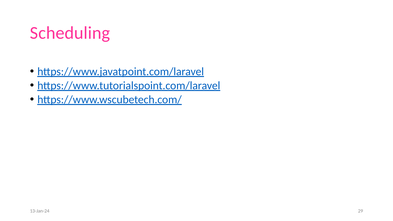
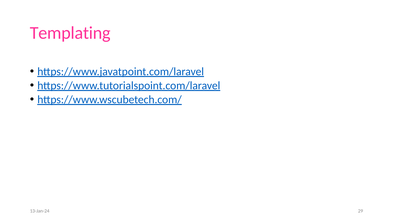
Scheduling: Scheduling -> Templating (70, 33)
